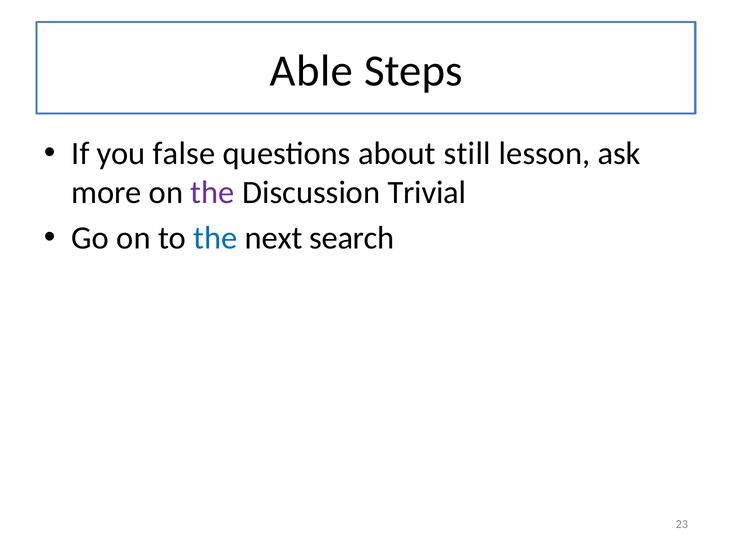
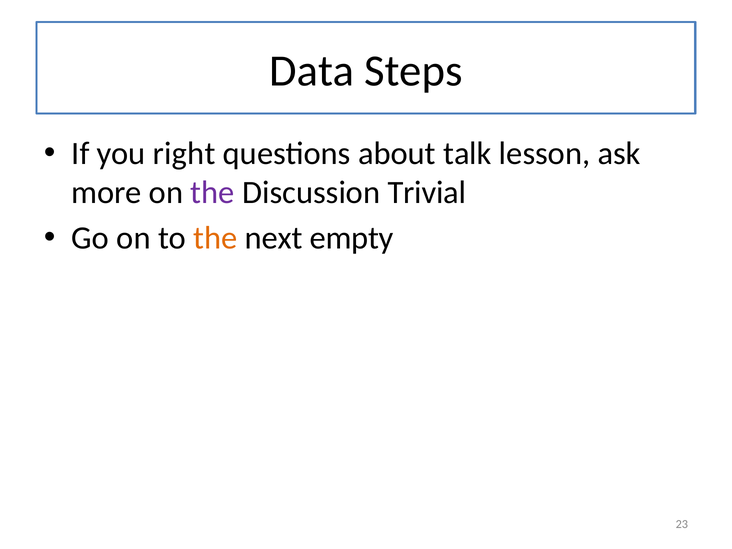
Able: Able -> Data (312, 71)
false: false -> right (184, 154)
still: still -> talk (467, 154)
the colour: blue -> orange (215, 238)
search: search -> empty (352, 238)
